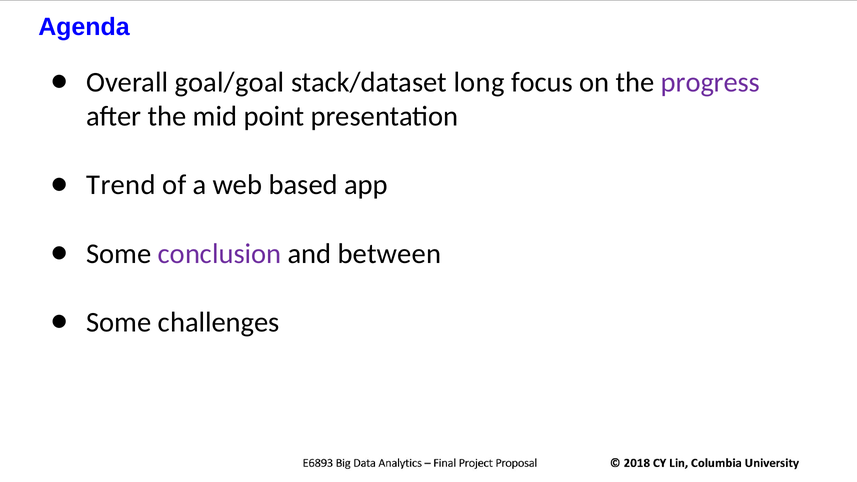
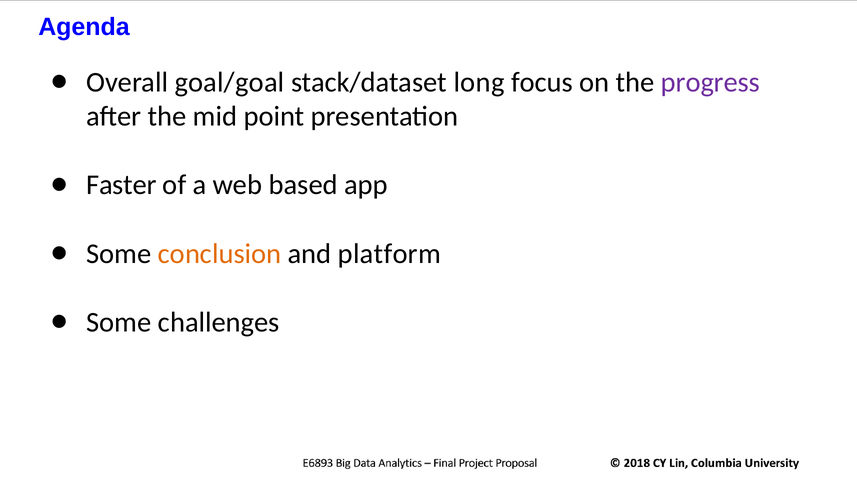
Trend: Trend -> Faster (121, 185)
conclusion colour: purple -> orange (220, 254)
between: between -> platform (389, 254)
